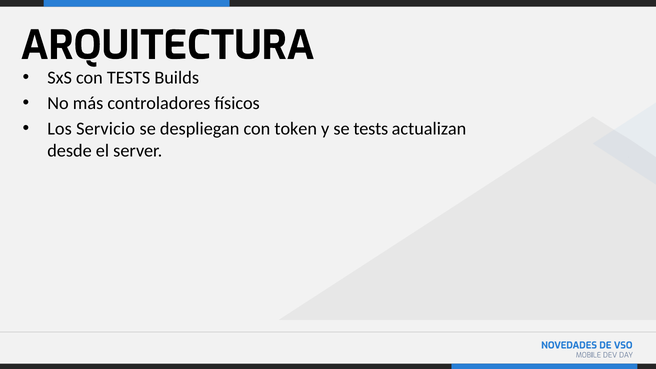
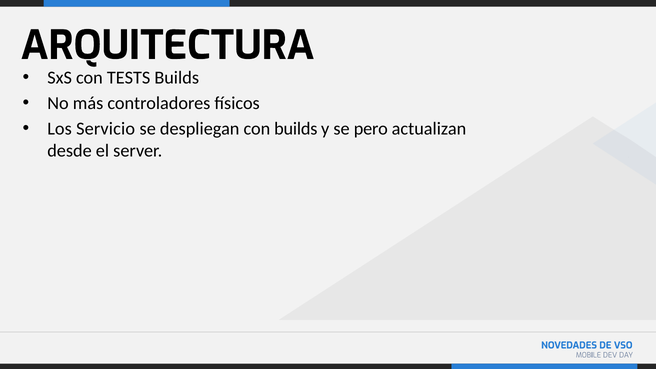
con token: token -> builds (296, 129)
se tests: tests -> pero (371, 129)
